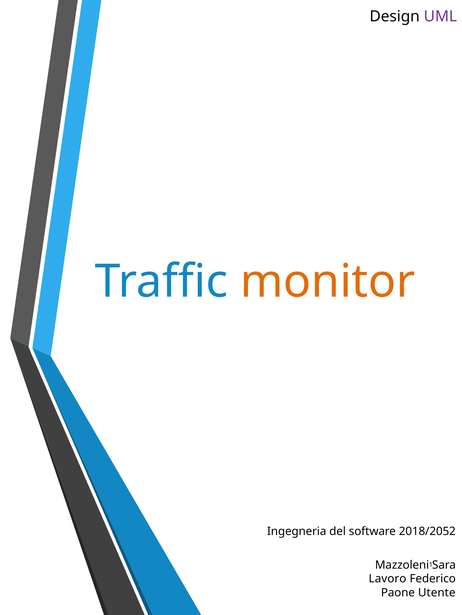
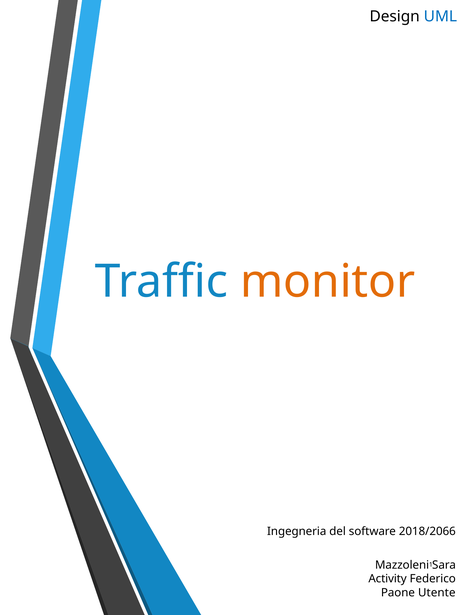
UML colour: purple -> blue (440, 16)
2018/2052: 2018/2052 -> 2018/2066 (427, 532)
Lavoro: Lavoro -> Activity (388, 580)
